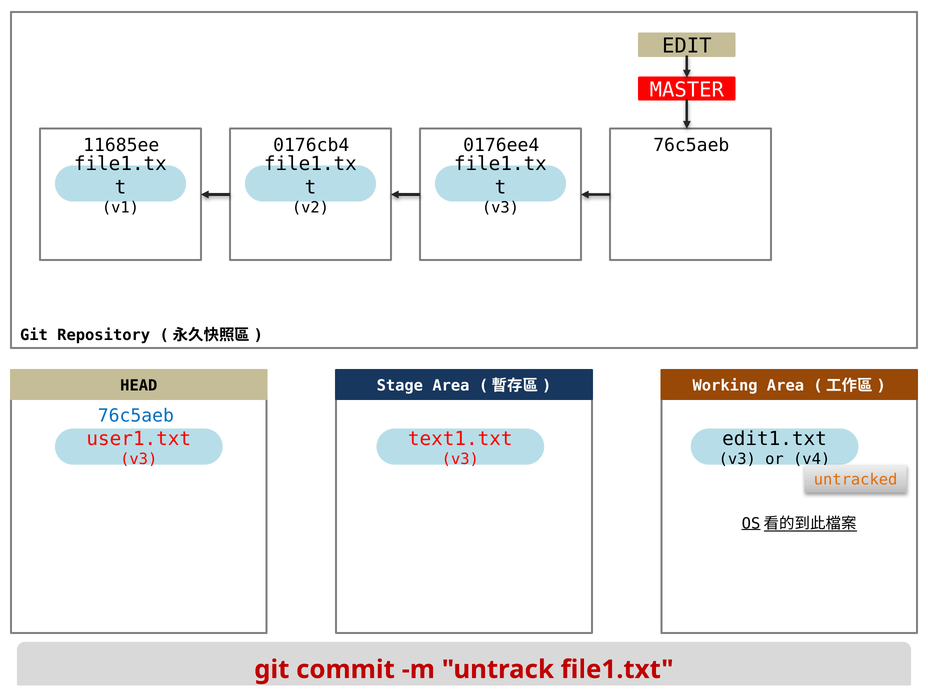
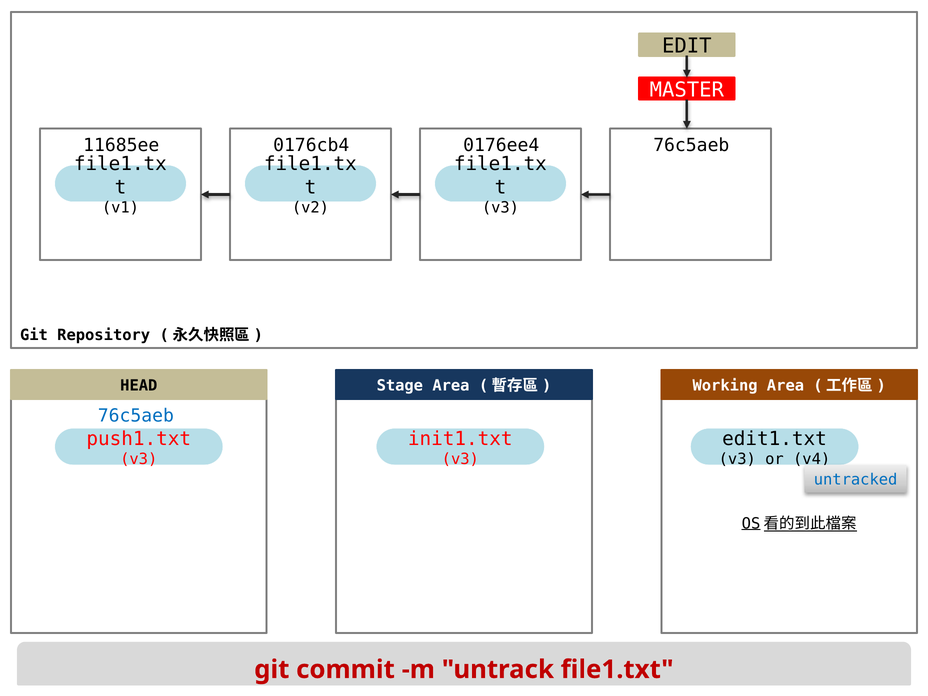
user1.txt: user1.txt -> push1.txt (139, 439)
text1.txt: text1.txt -> init1.txt (460, 439)
untracked colour: orange -> blue (856, 480)
